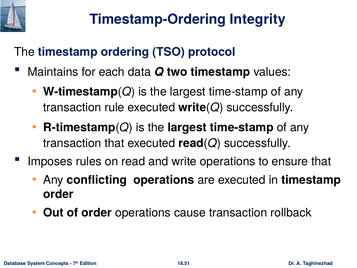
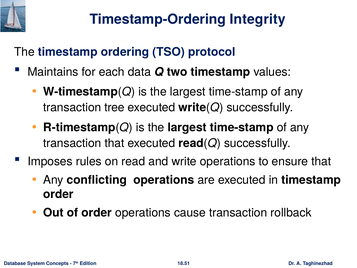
rule: rule -> tree (115, 107)
